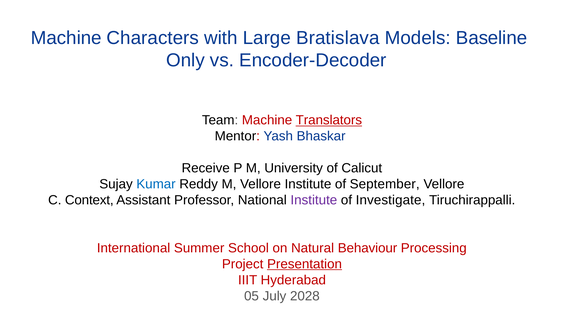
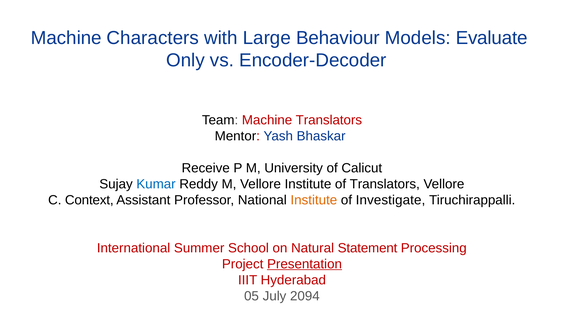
Bratislava: Bratislava -> Behaviour (338, 38)
Baseline: Baseline -> Evaluate (492, 38)
Translators underline: present -> none (329, 120)
of September: September -> Translators (385, 184)
Institute colour: purple -> orange (314, 200)
Behaviour: Behaviour -> Statement (368, 248)
2028: 2028 -> 2094 (305, 296)
